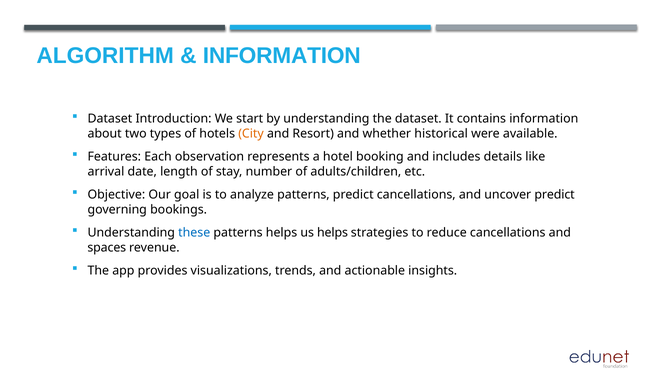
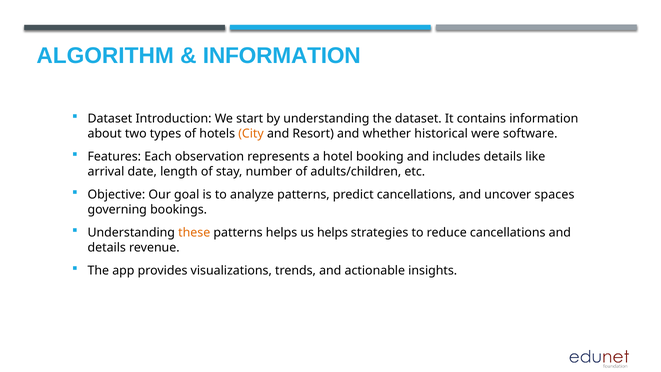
available: available -> software (530, 134)
uncover predict: predict -> spaces (554, 195)
these colour: blue -> orange (194, 233)
spaces: spaces -> details (107, 248)
